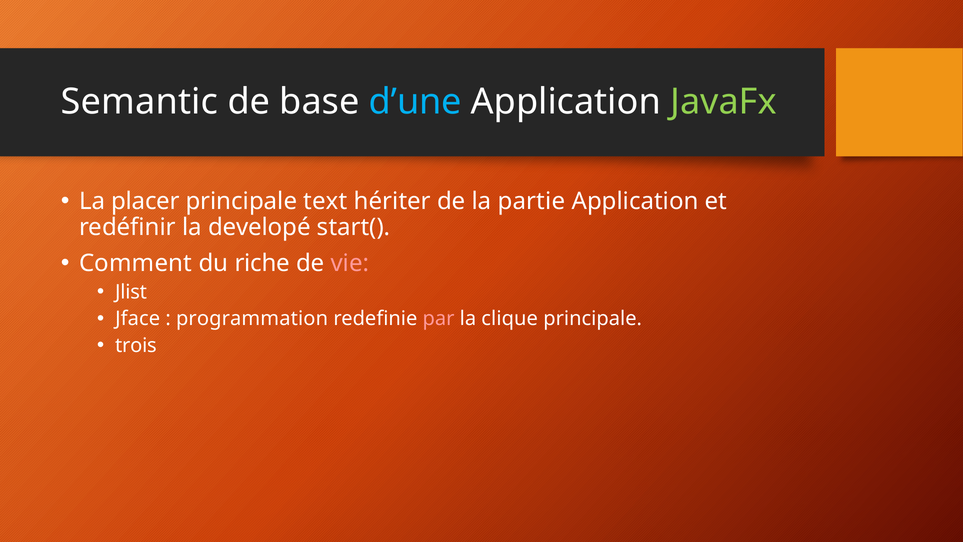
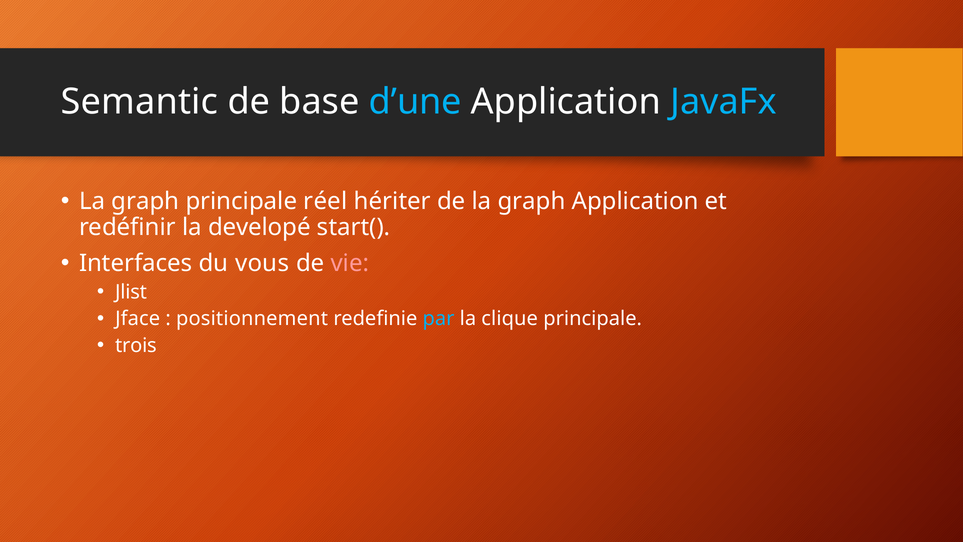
JavaFx colour: light green -> light blue (724, 102)
placer: placer -> graph (145, 201)
text: text -> réel (325, 201)
de la partie: partie -> graph (532, 201)
Comment: Comment -> Interfaces (136, 263)
riche: riche -> vous (262, 263)
programmation: programmation -> positionnement (252, 319)
par colour: pink -> light blue (439, 319)
